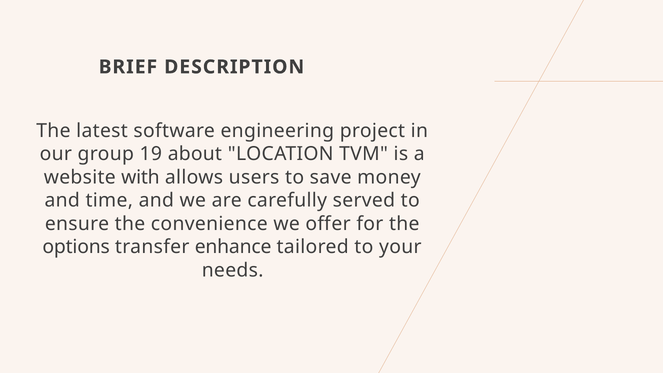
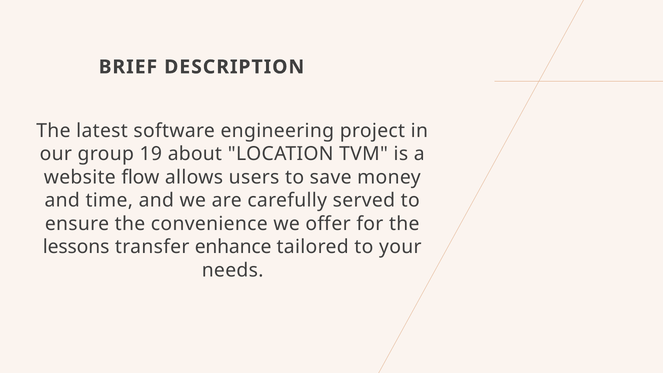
with: with -> flow (140, 177)
options: options -> lessons (76, 247)
